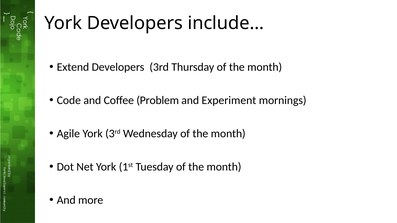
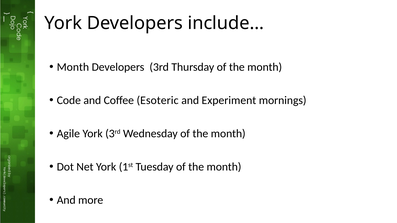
Extend: Extend -> Month (73, 67)
Problem: Problem -> Esoteric (158, 100)
